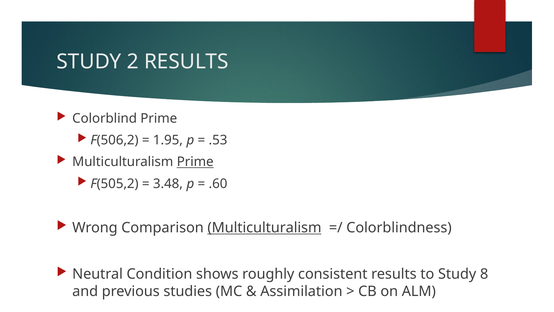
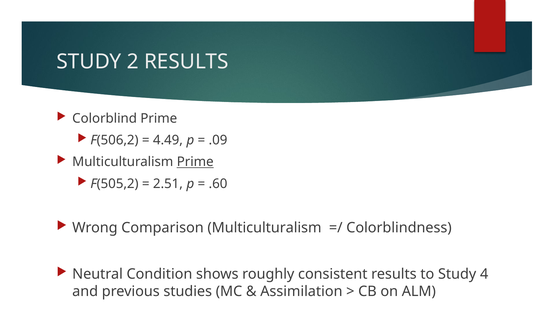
1.95: 1.95 -> 4.49 (168, 140)
.53: .53 -> .09 (218, 140)
3.48: 3.48 -> 2.51 (168, 183)
Multiculturalism underline: present -> none (264, 228)
8: 8 -> 4 (484, 274)
